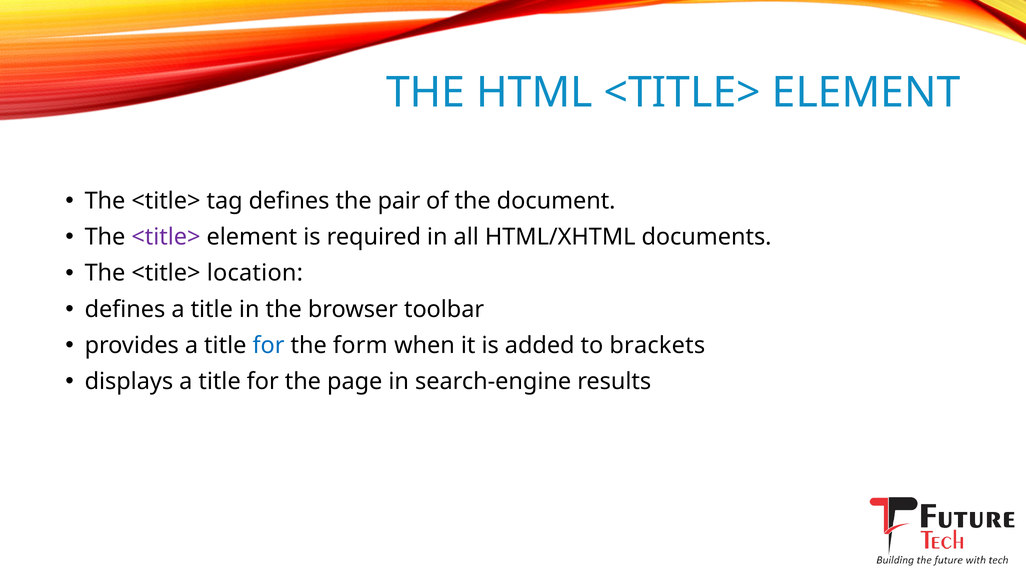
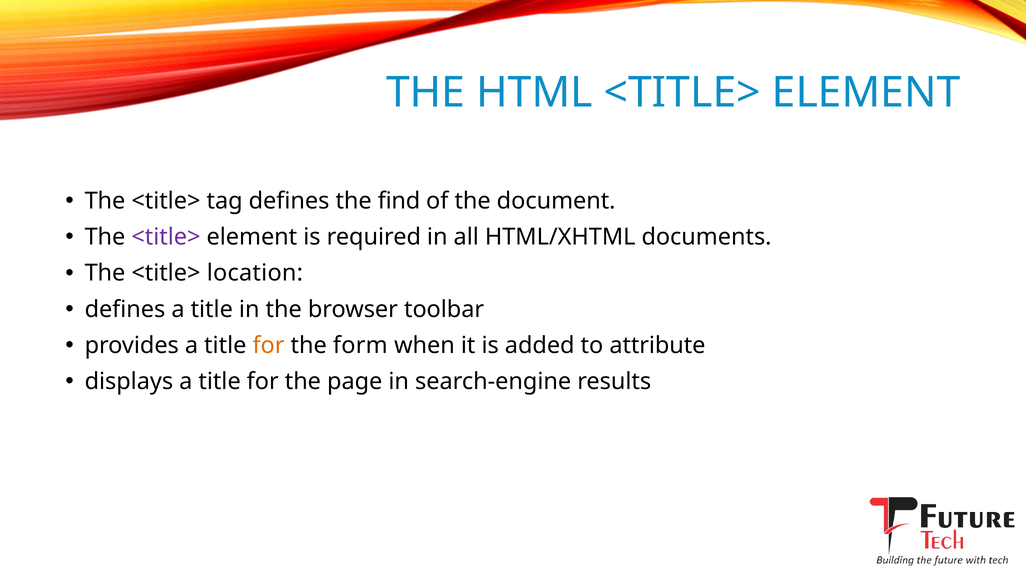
pair: pair -> find (399, 201)
for colour: blue -> orange (269, 345)
brackets: brackets -> attribute (657, 345)
